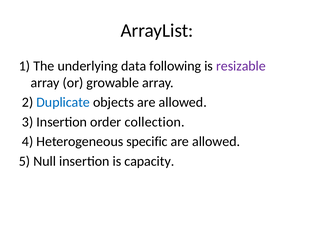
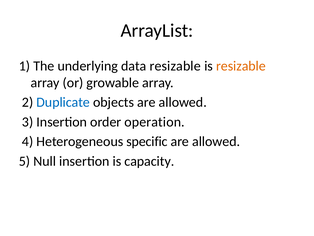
data following: following -> resizable (175, 66)
resizable colour: purple -> orange (241, 66)
collection: collection -> operation (155, 122)
